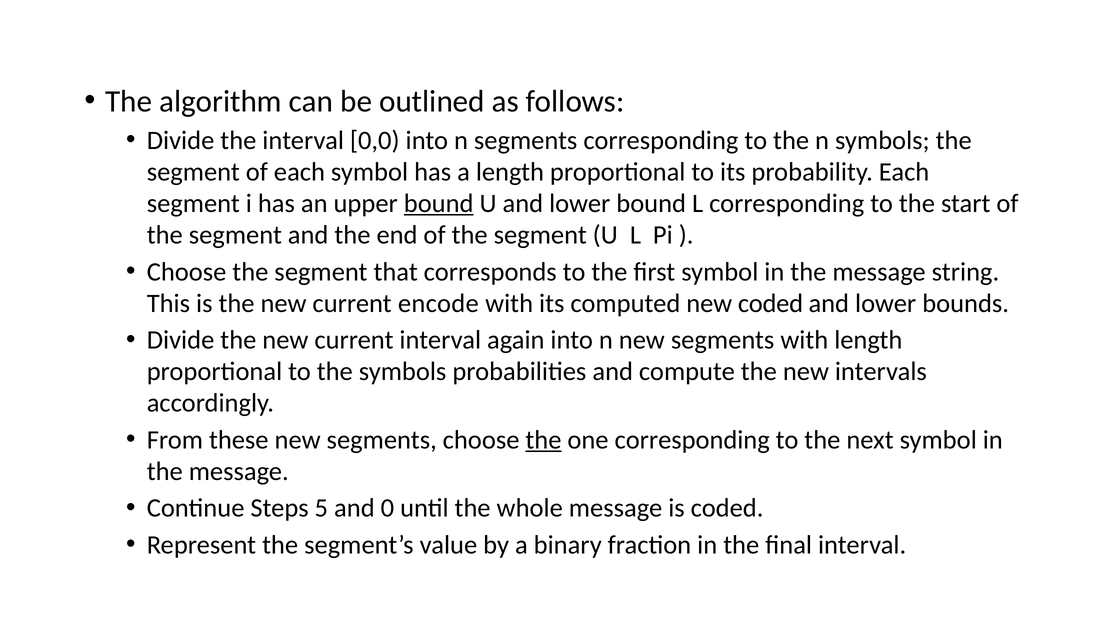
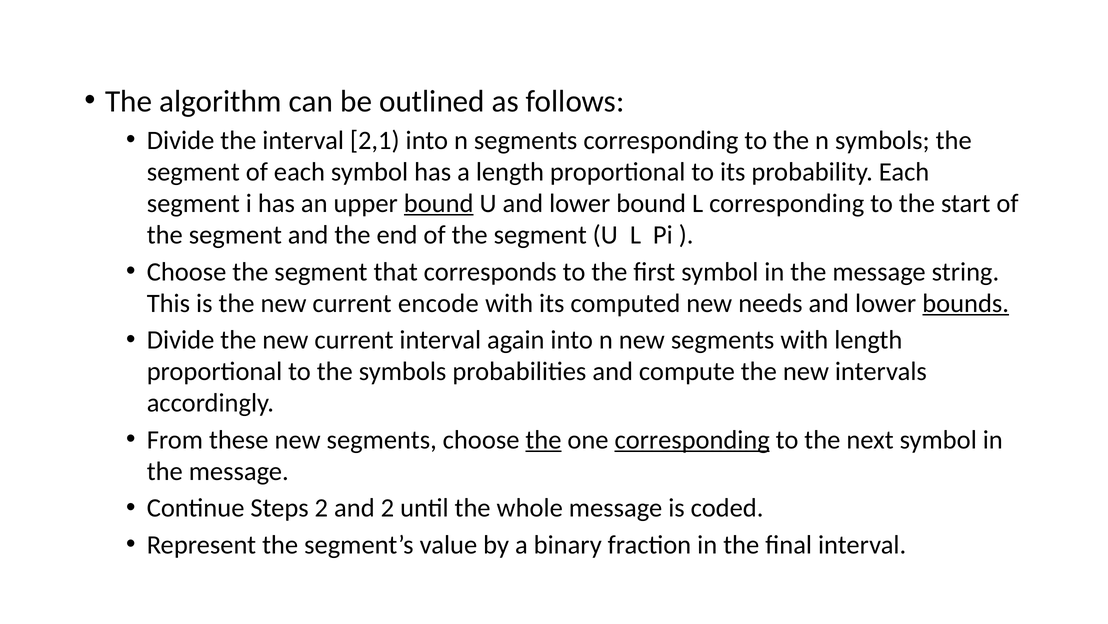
0,0: 0,0 -> 2,1 (375, 140)
new coded: coded -> needs (770, 303)
bounds underline: none -> present (966, 303)
corresponding underline: none -> present (692, 439)
Steps 5: 5 -> 2 (321, 508)
and 0: 0 -> 2 (387, 508)
